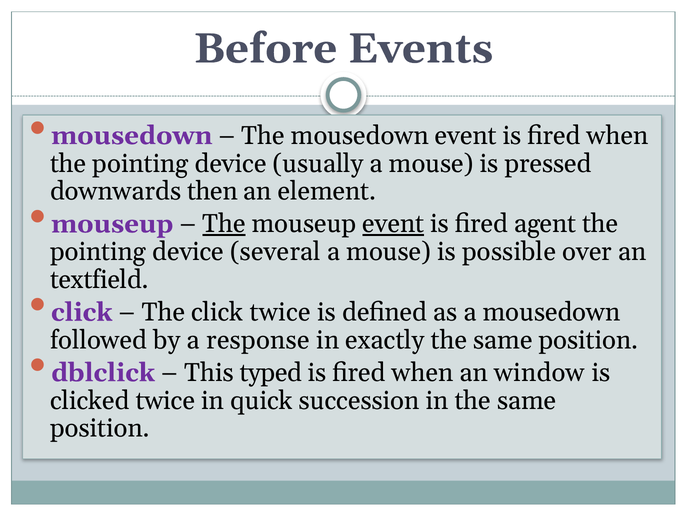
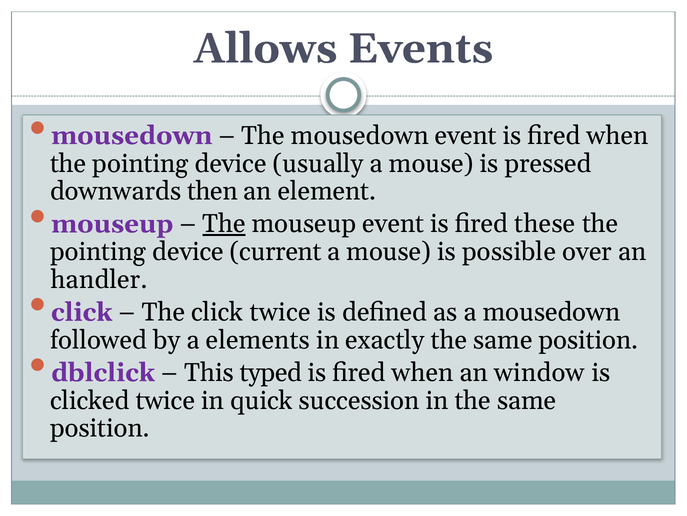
Before: Before -> Allows (265, 49)
event underline: present -> none (393, 224)
agent: agent -> these (545, 224)
several: several -> current (276, 251)
textfield: textfield -> handler (99, 279)
response: response -> elements (258, 340)
